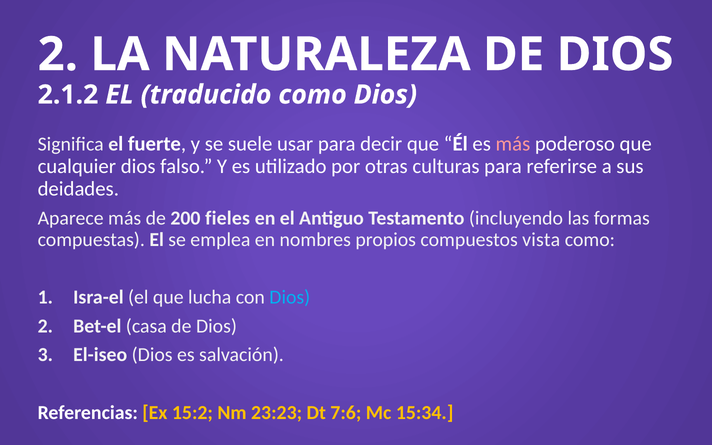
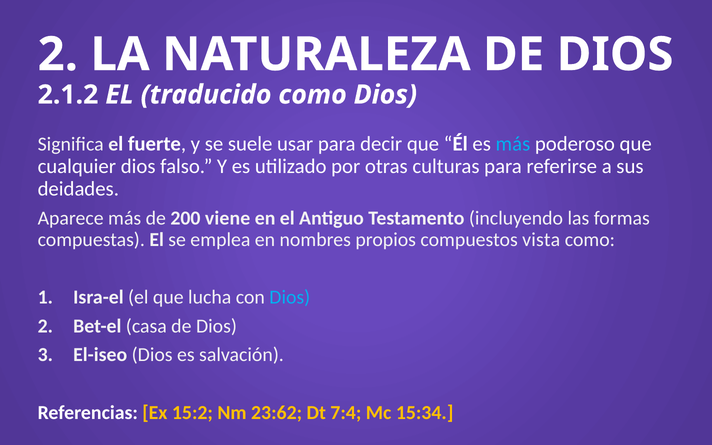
más colour: pink -> light blue (513, 144)
fieles: fieles -> viene (228, 218)
23:23: 23:23 -> 23:62 (277, 413)
7:6: 7:6 -> 7:4 (346, 413)
